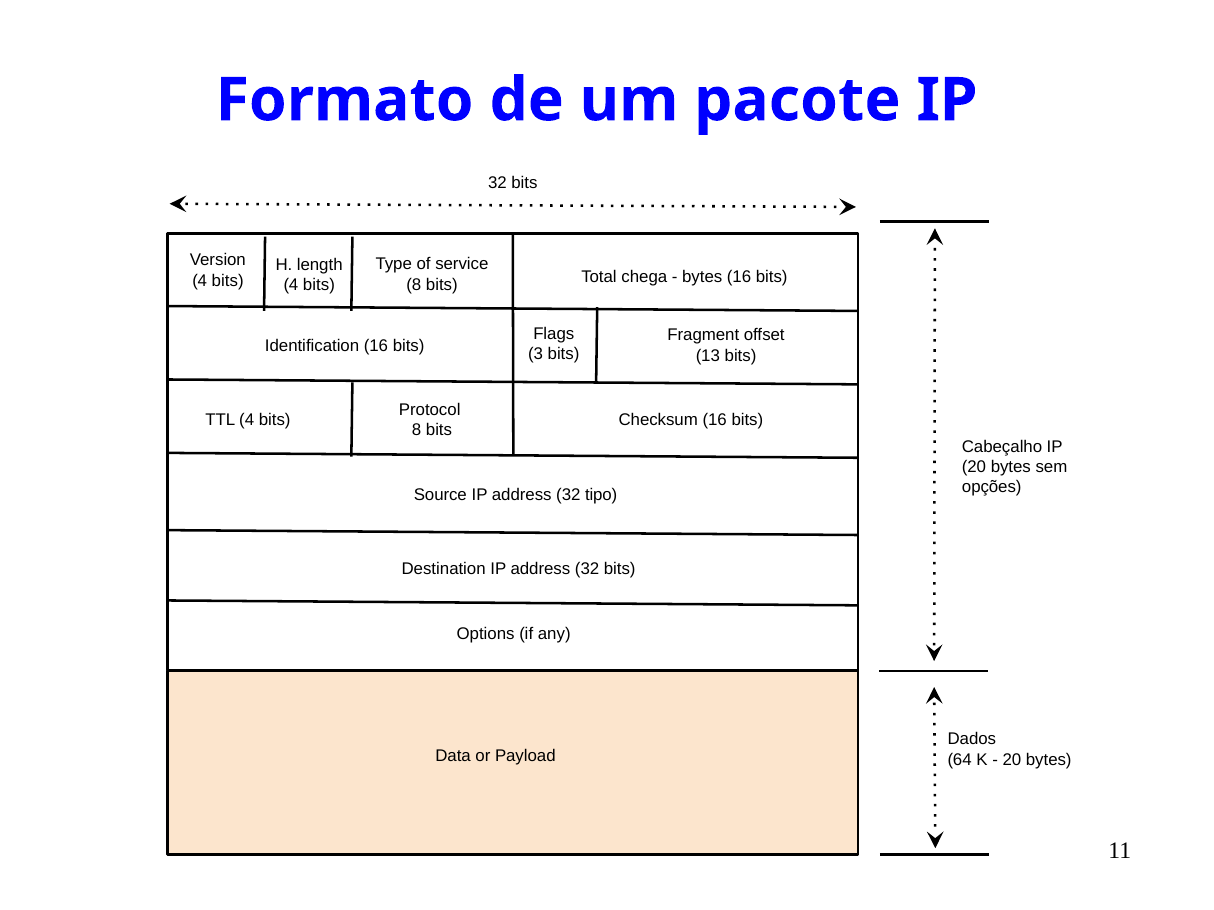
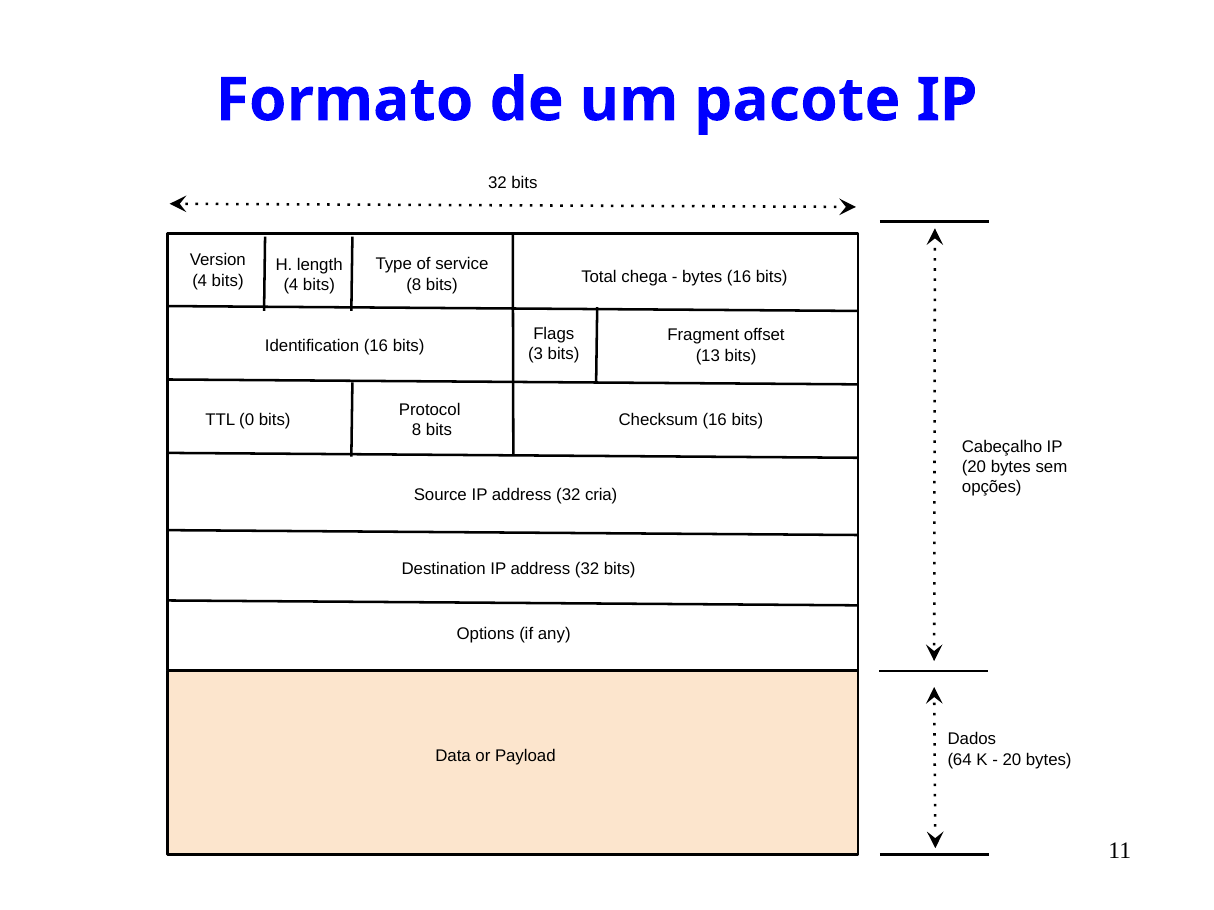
TTL 4: 4 -> 0 (247, 420)
tipo: tipo -> cria (601, 495)
